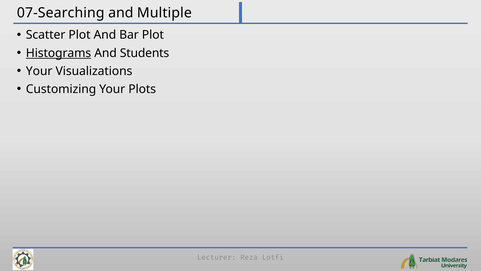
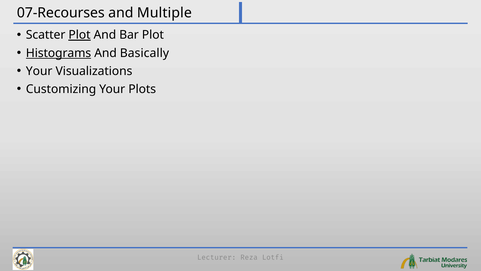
07-Searching: 07-Searching -> 07-Recourses (61, 13)
Plot underline: none -> present (80, 35)
Students: Students -> Basically (144, 53)
